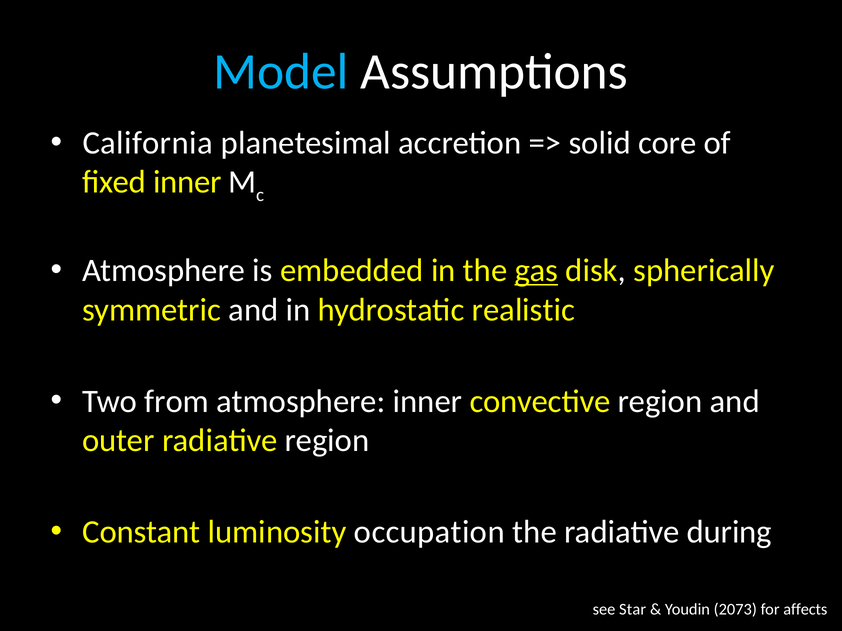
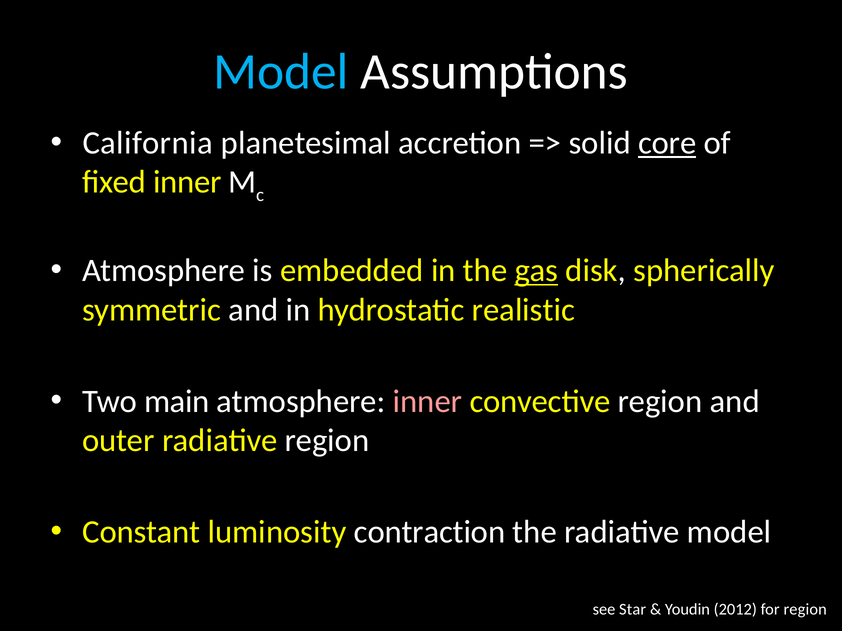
core underline: none -> present (667, 143)
from: from -> main (177, 402)
inner colour: white -> pink (428, 402)
occupation: occupation -> contraction (430, 532)
radiative during: during -> model (729, 532)
2073: 2073 -> 2012 (735, 610)
for affects: affects -> region (805, 610)
